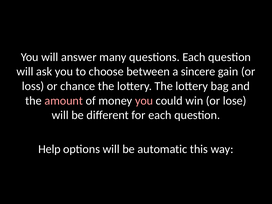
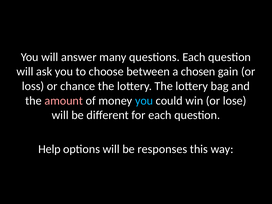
sincere: sincere -> chosen (198, 72)
you colour: pink -> light blue (144, 101)
automatic: automatic -> responses (162, 149)
